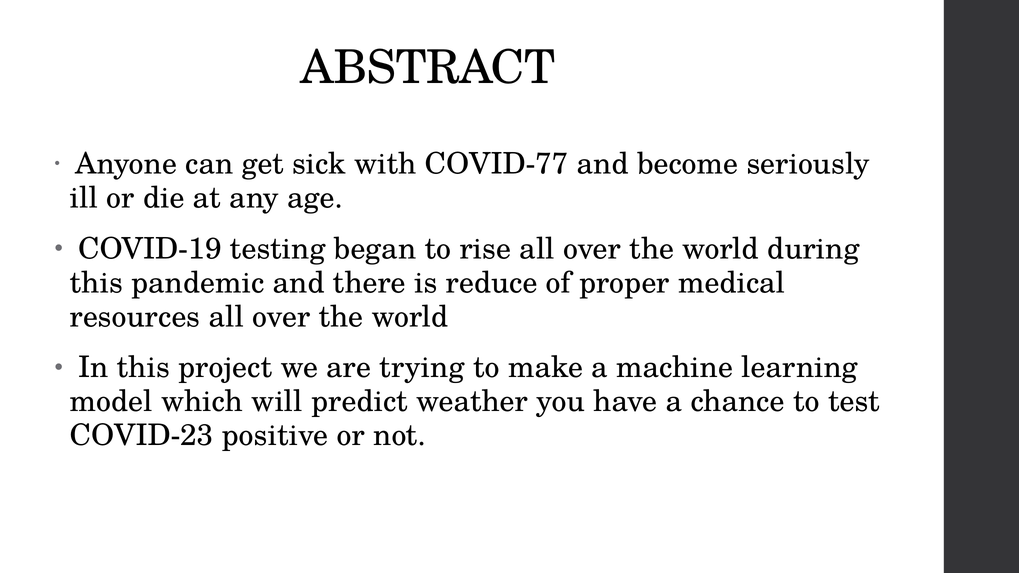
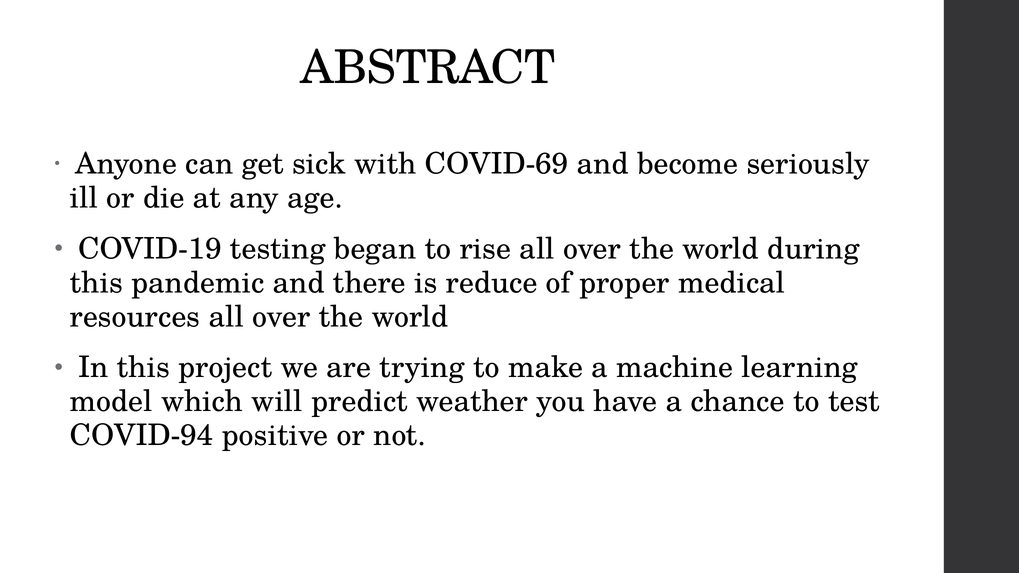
COVID-77: COVID-77 -> COVID-69 (497, 164)
COVID-23: COVID-23 -> COVID-94 (142, 436)
